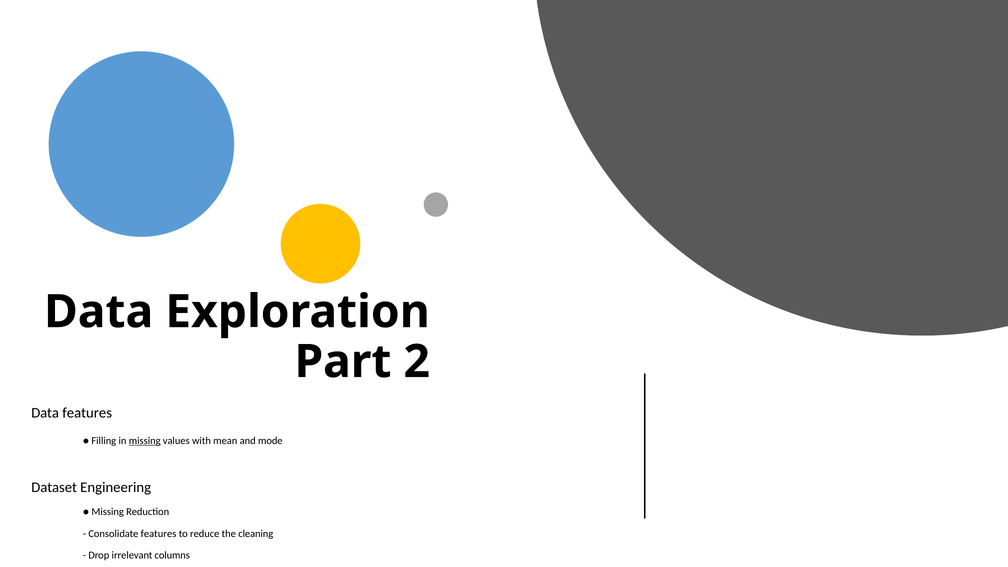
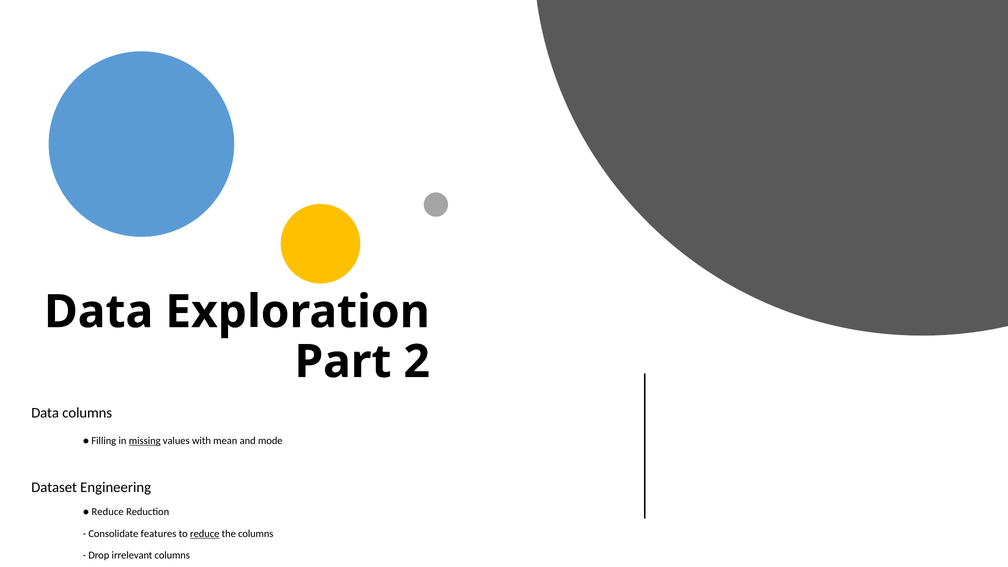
Data features: features -> columns (87, 413)
Missing: Missing -> Reduce (108, 512)
reduce underline: none -> present (205, 534)
the cleaning: cleaning -> columns (256, 534)
